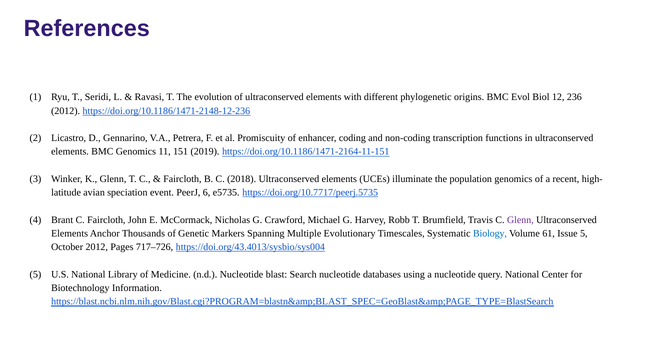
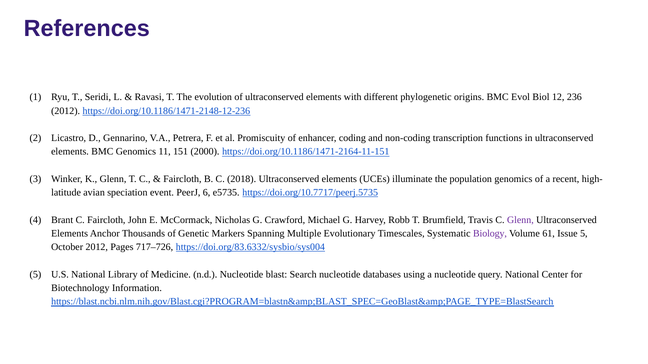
2019: 2019 -> 2000 (205, 152)
Biology colour: blue -> purple (490, 234)
https://doi.org/43.4013/sysbio/sys004: https://doi.org/43.4013/sysbio/sys004 -> https://doi.org/83.6332/sysbio/sys004 (250, 247)
